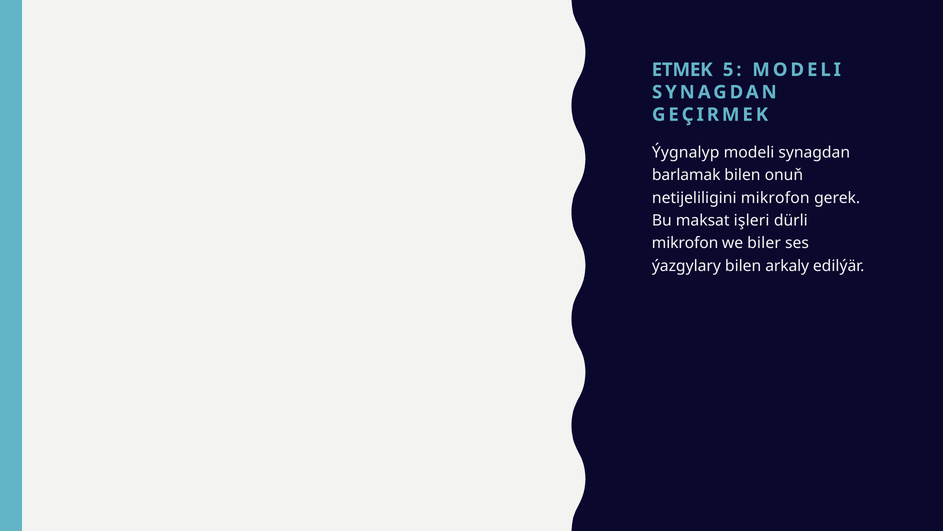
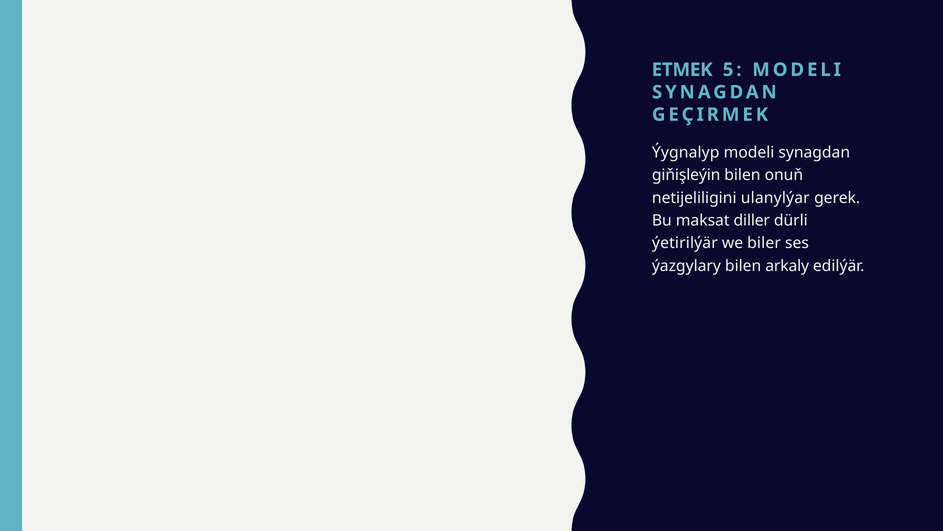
barlamak: barlamak -> giňişleýin (686, 175)
netijeliligini mikrofon: mikrofon -> ulanylýar (775, 198)
işleri: işleri -> diller (752, 220)
mikrofon: mikrofon -> ýetirilýär (685, 243)
